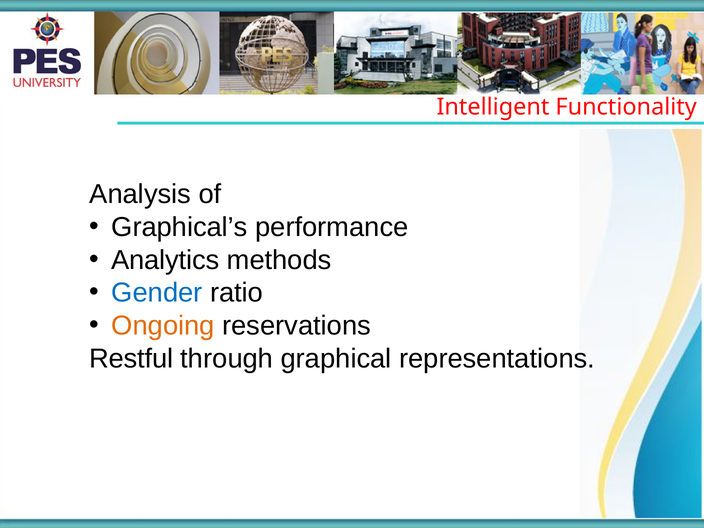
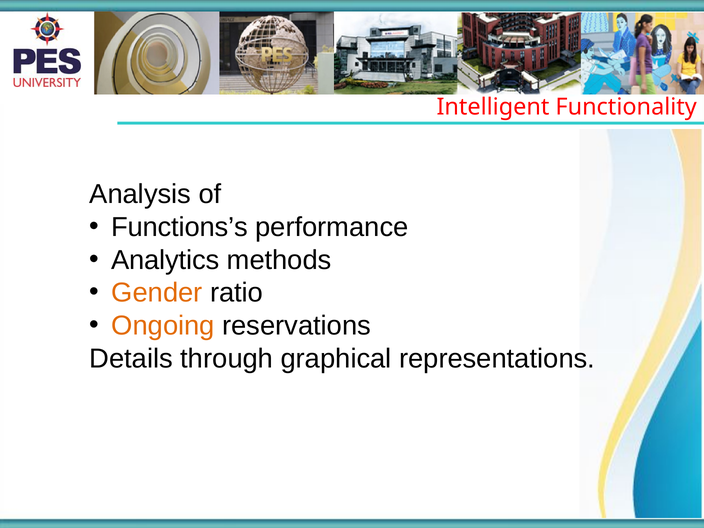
Graphical’s: Graphical’s -> Functions’s (180, 227)
Gender colour: blue -> orange (157, 293)
Restful: Restful -> Details (131, 359)
